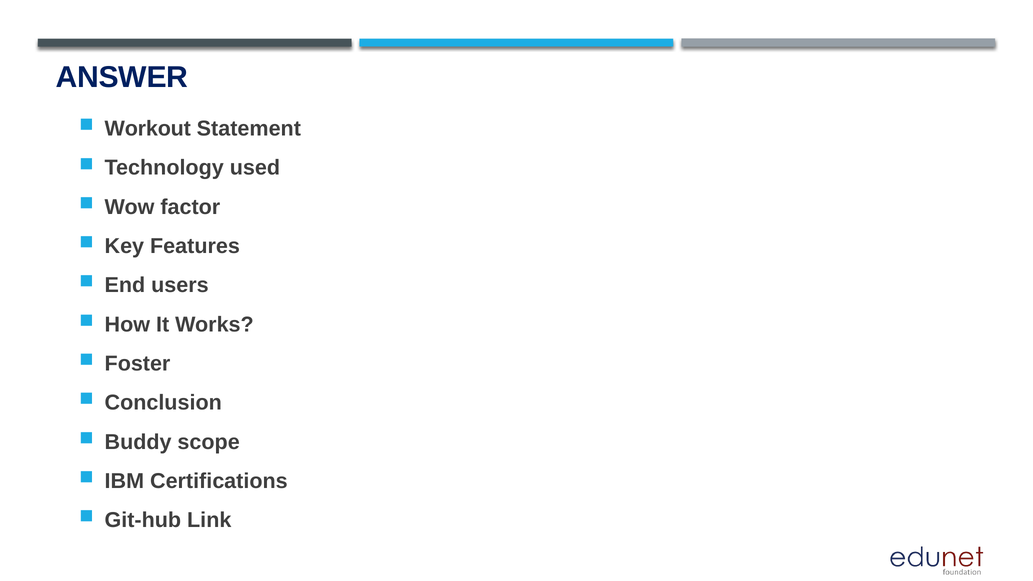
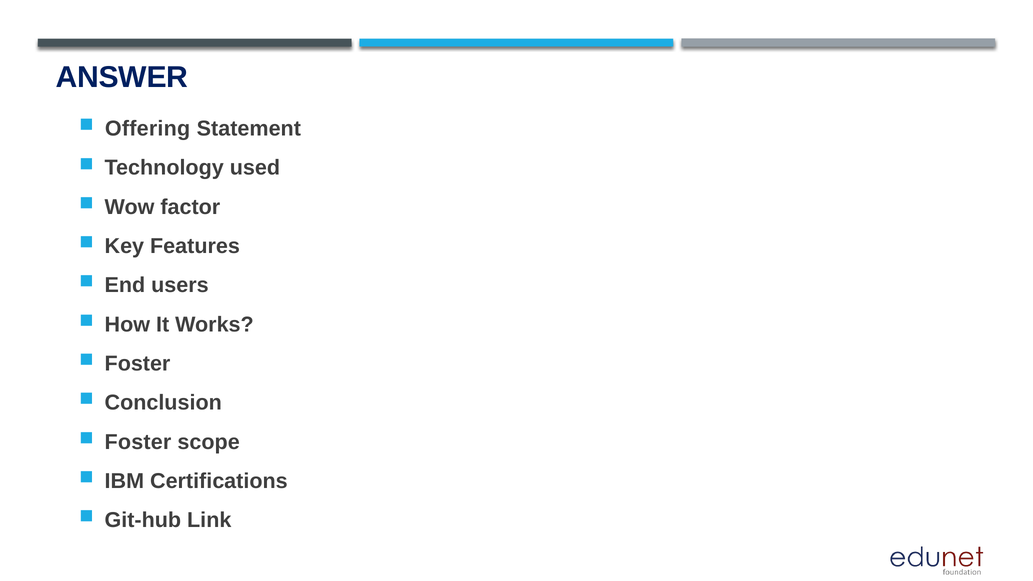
Workout: Workout -> Offering (148, 129)
Buddy: Buddy -> Foster (138, 442)
